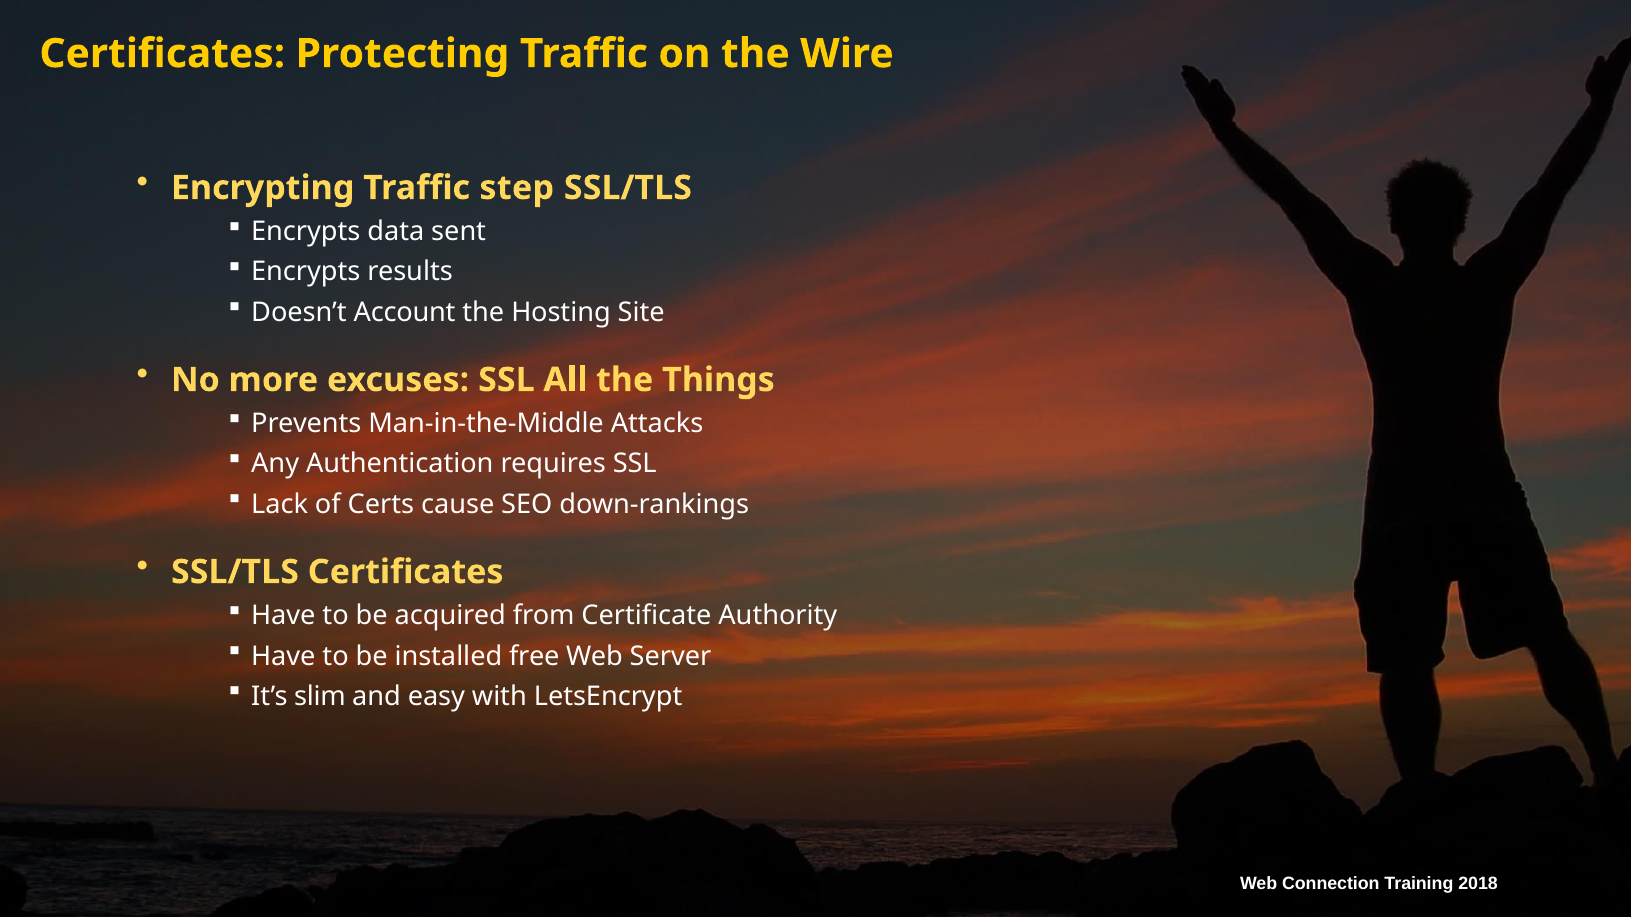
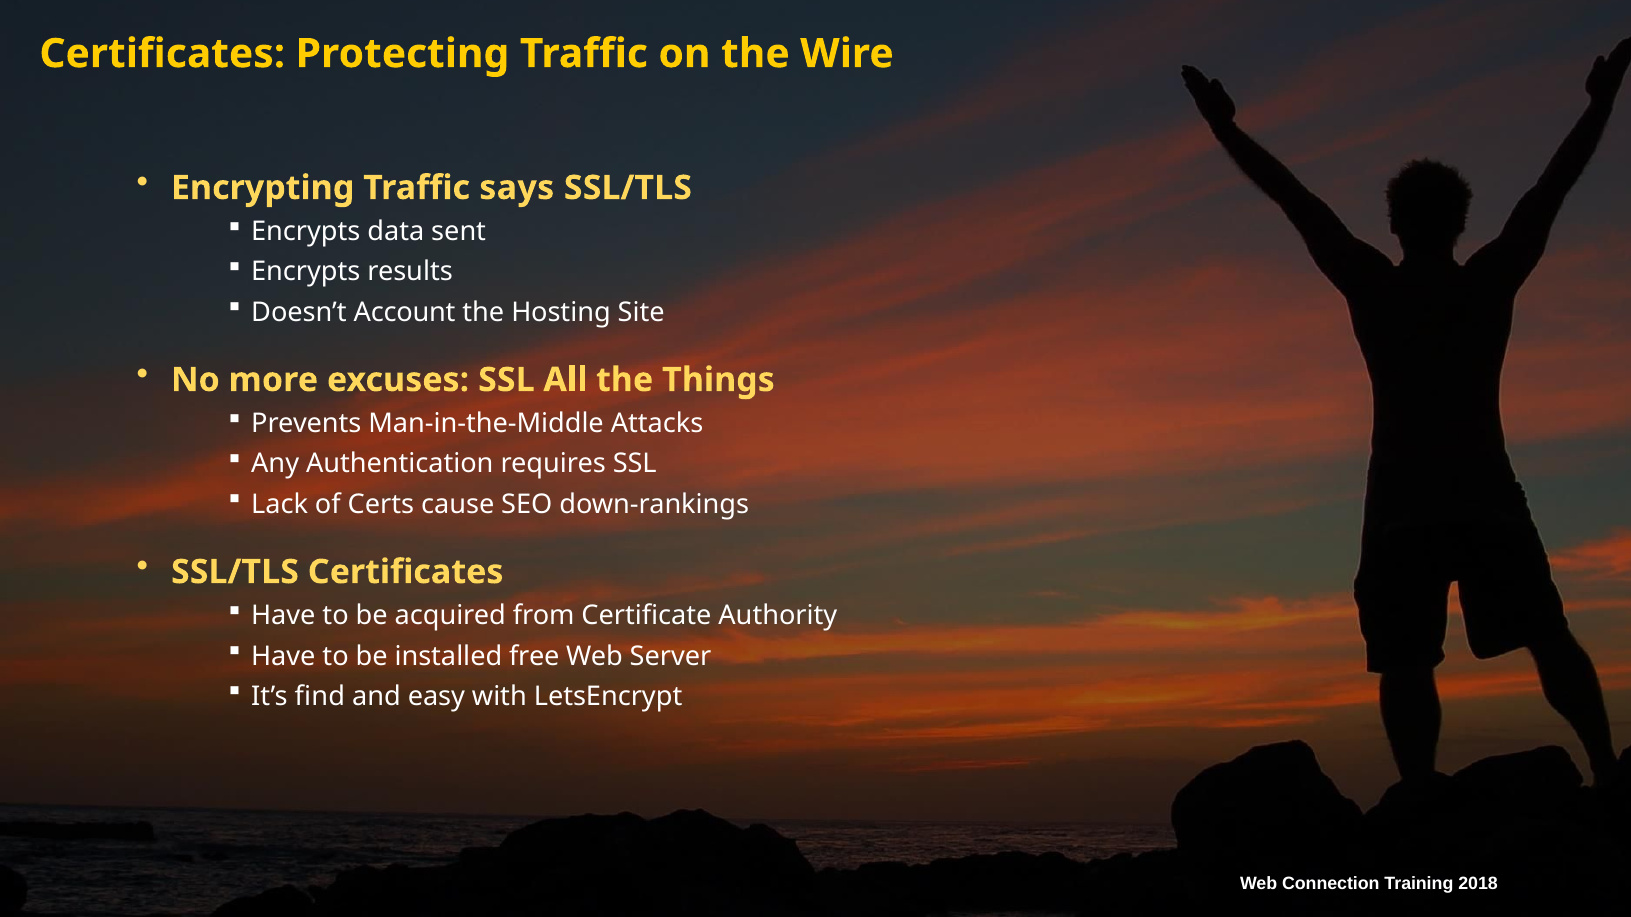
step: step -> says (517, 188)
slim: slim -> find (320, 697)
